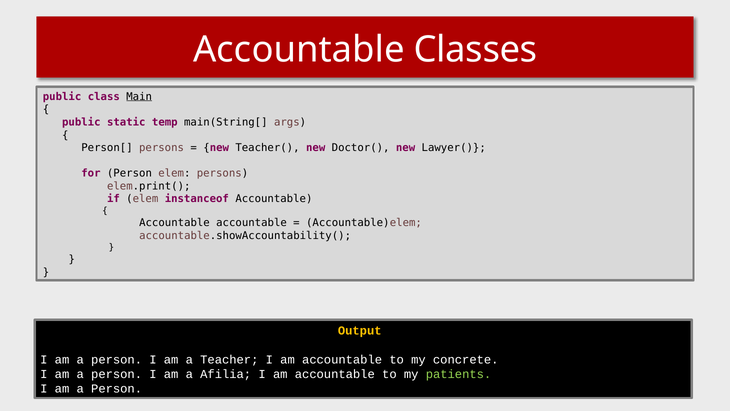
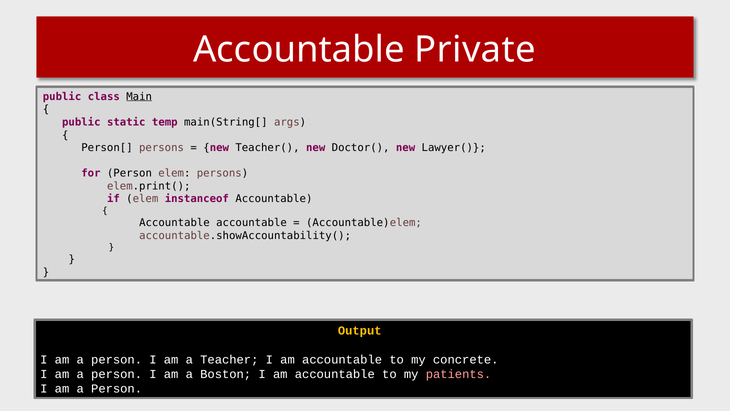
Classes: Classes -> Private (475, 50)
Afilia: Afilia -> Boston (226, 374)
patients colour: light green -> pink (459, 374)
